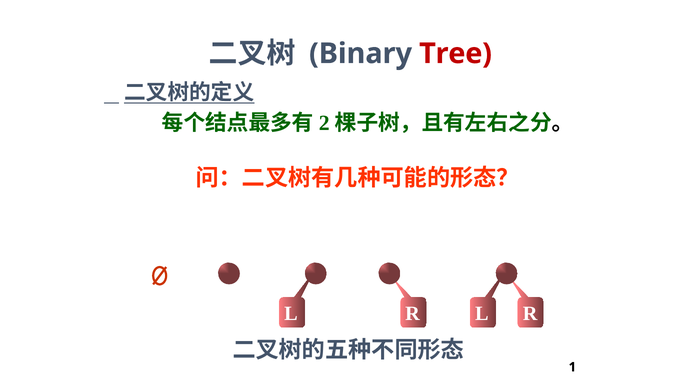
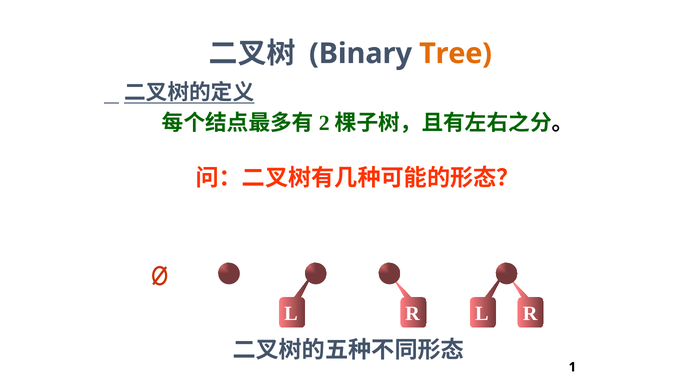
Tree colour: red -> orange (456, 54)
